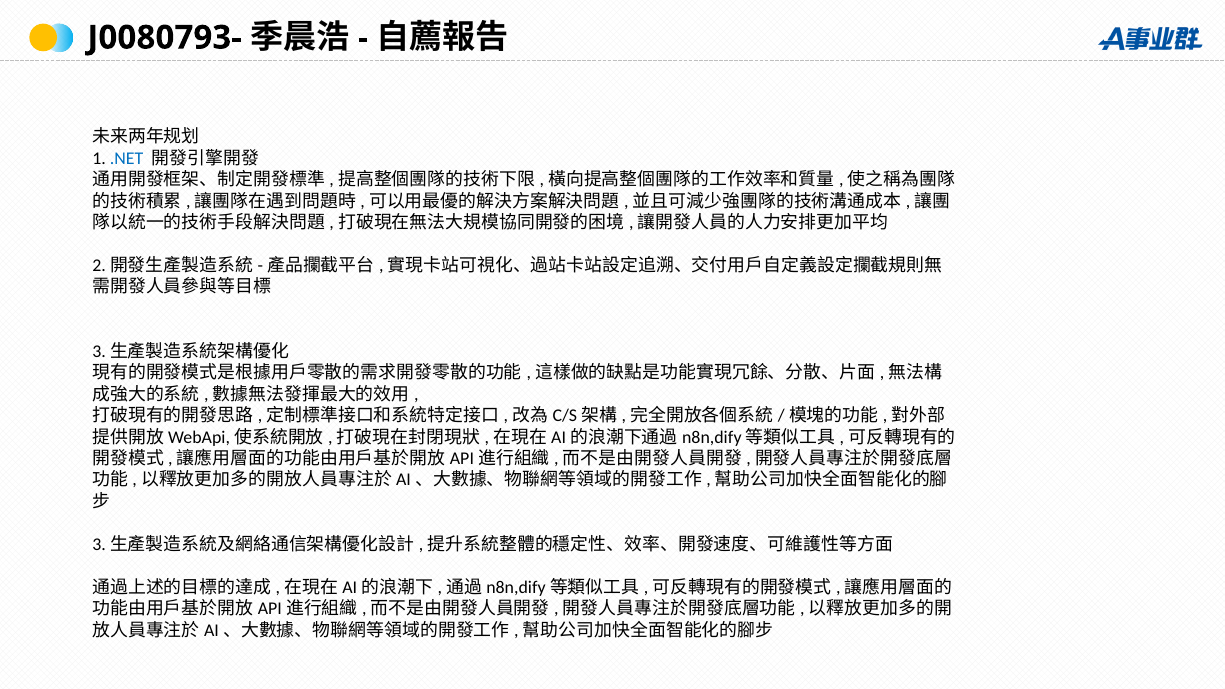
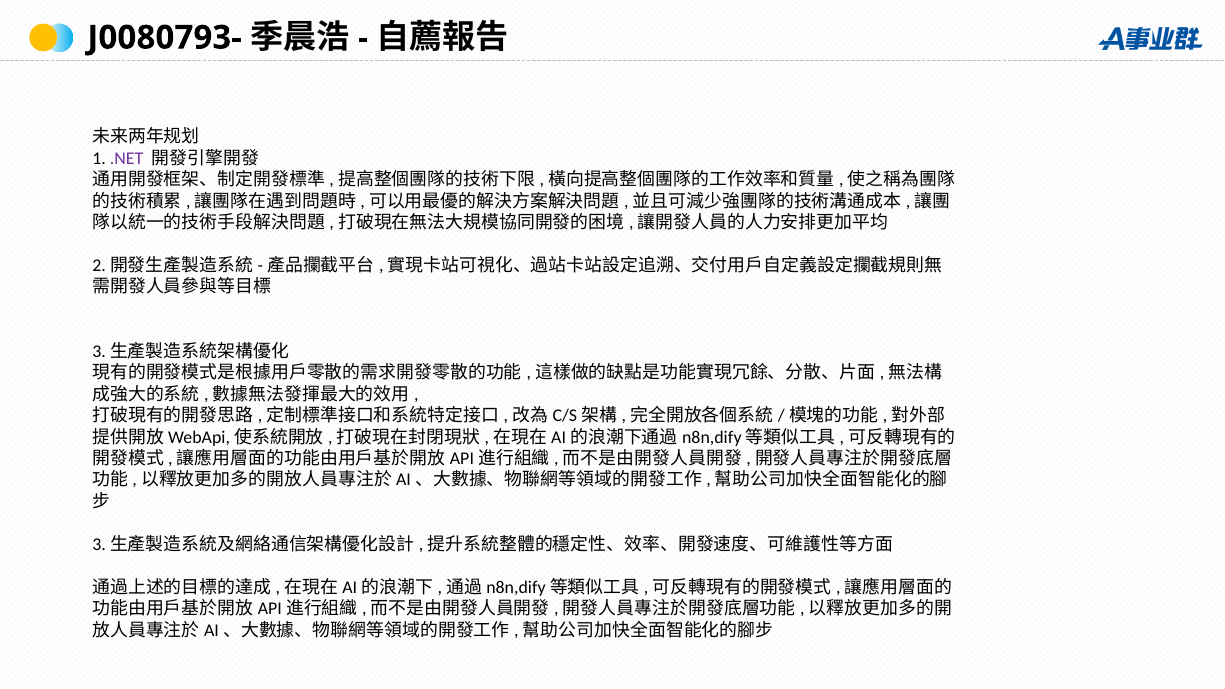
.NET colour: blue -> purple (127, 158)
